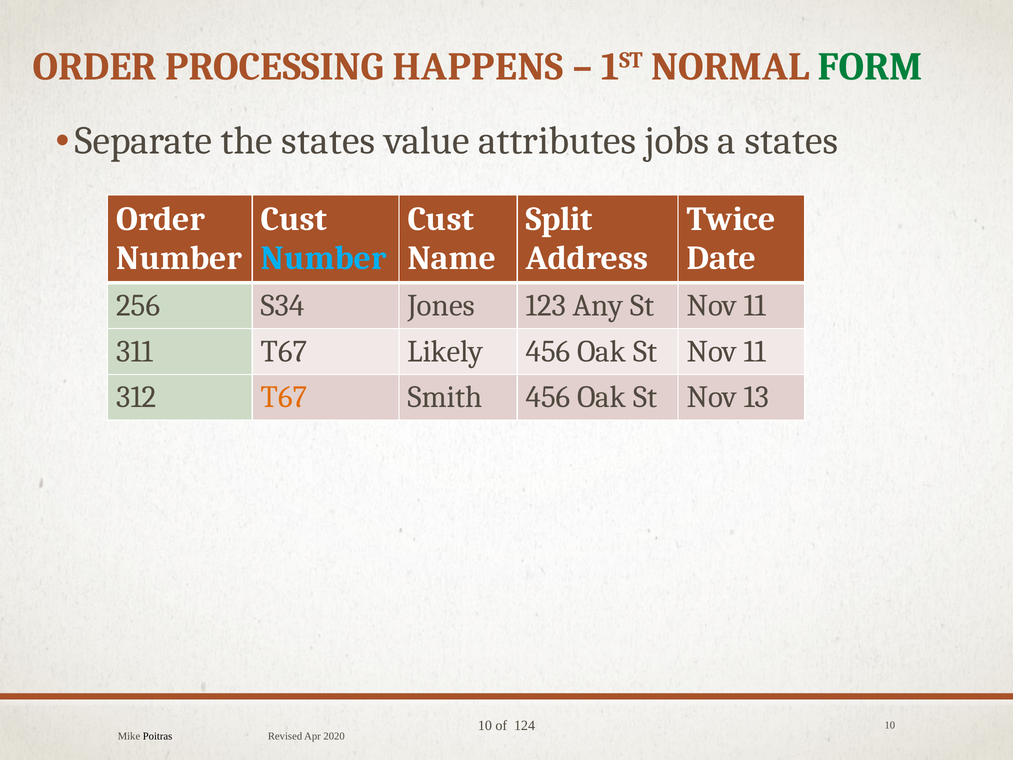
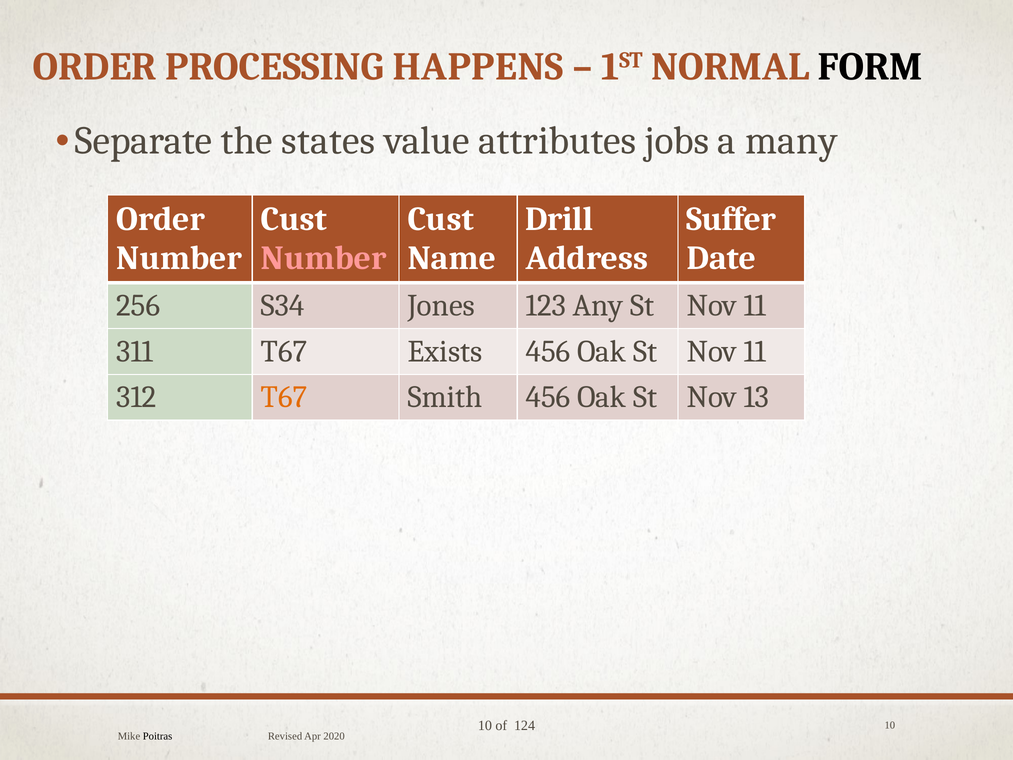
FORM colour: green -> black (870, 66)
a states: states -> many (791, 141)
Split: Split -> Drill (559, 219)
Twice: Twice -> Suffer (731, 219)
Number colour: light blue -> pink (324, 258)
Likely: Likely -> Exists (445, 351)
